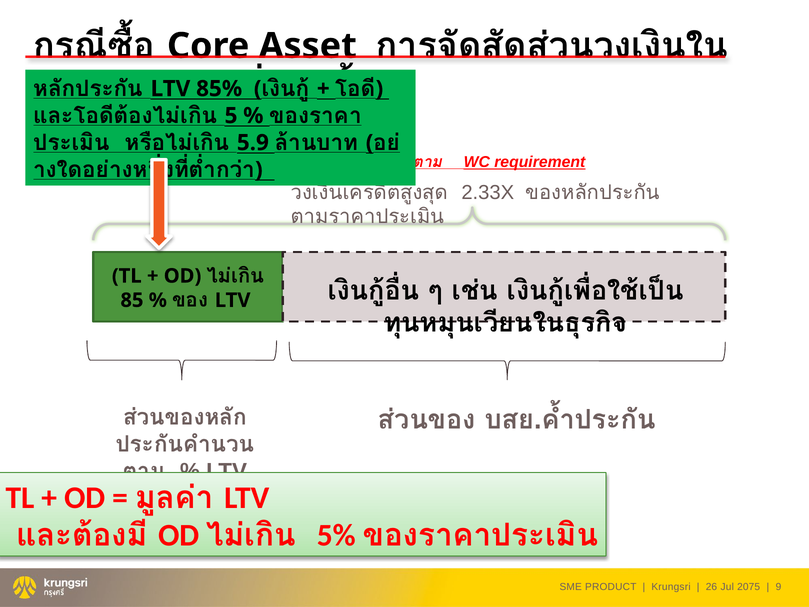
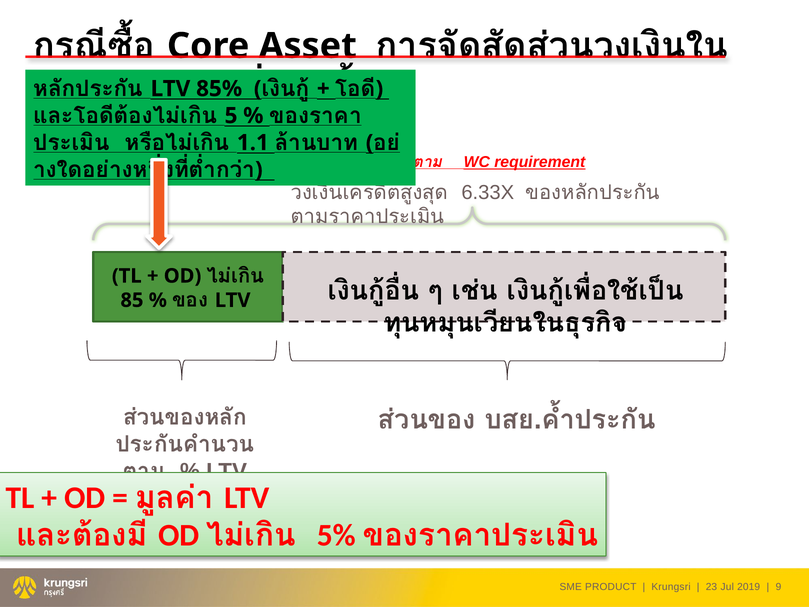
5.9: 5.9 -> 1.1 (253, 143)
2.33X: 2.33X -> 6.33X (488, 192)
26: 26 -> 23 (711, 587)
2075: 2075 -> 2019 (749, 587)
